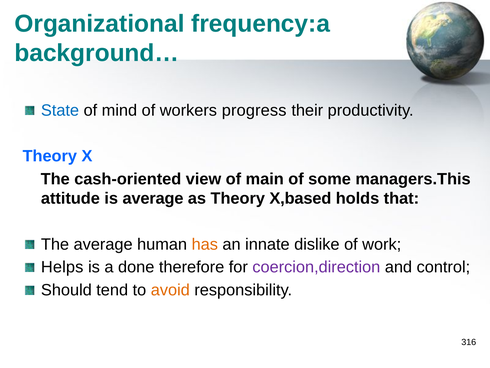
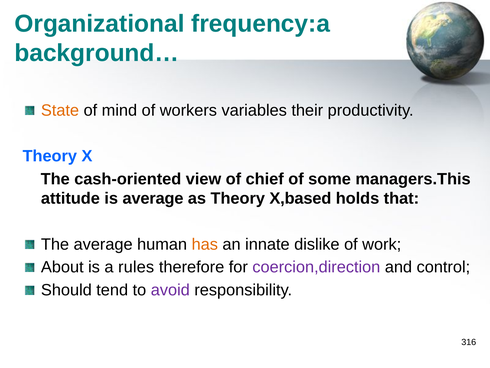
State colour: blue -> orange (60, 110)
progress: progress -> variables (254, 110)
main: main -> chief (265, 179)
Helps: Helps -> About (62, 267)
done: done -> rules (136, 267)
avoid colour: orange -> purple (170, 290)
